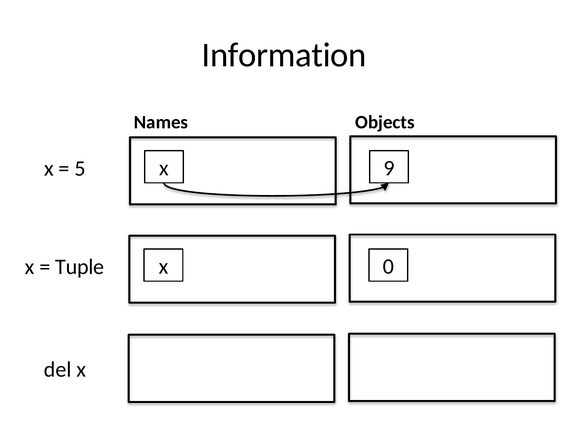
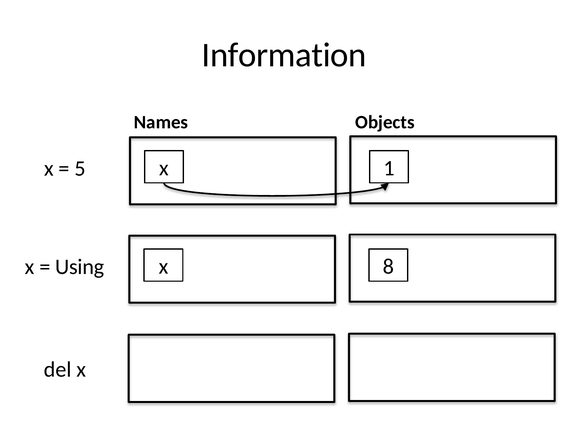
9: 9 -> 1 (389, 168)
Tuple: Tuple -> Using (80, 267)
0: 0 -> 8 (388, 267)
